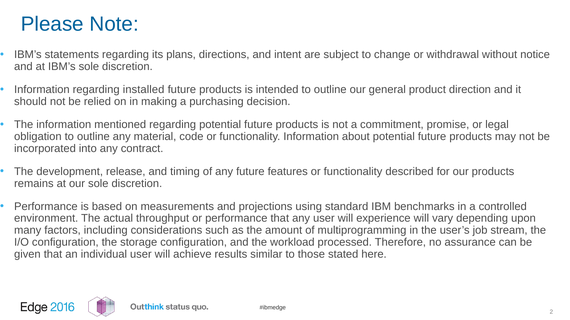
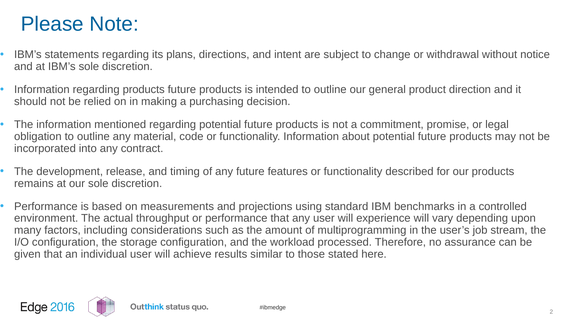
regarding installed: installed -> products (144, 90)
